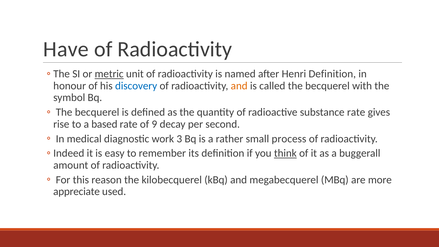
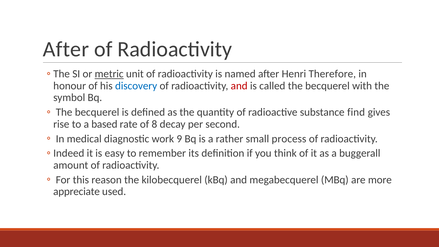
Have: Have -> After (66, 49)
Henri Definition: Definition -> Therefore (332, 74)
and colour: orange -> red (239, 86)
substance rate: rate -> find (356, 112)
9: 9 -> 8 (154, 124)
3: 3 -> 9 (179, 139)
think underline: present -> none (285, 153)
